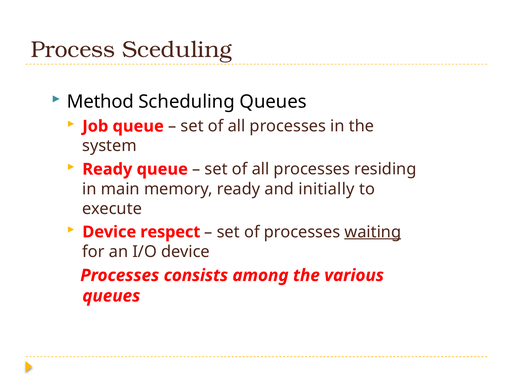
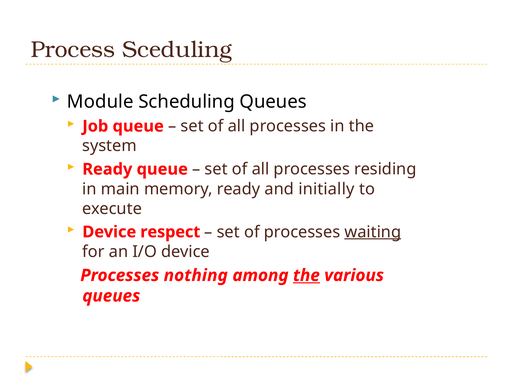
Method: Method -> Module (100, 102)
consists: consists -> nothing (196, 275)
the underline: none -> present (306, 275)
